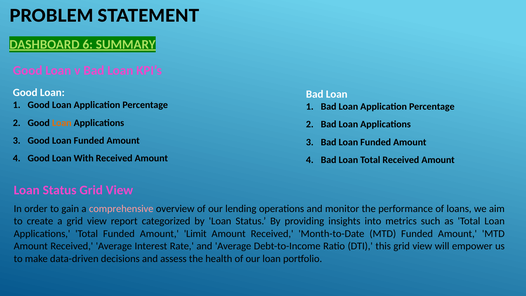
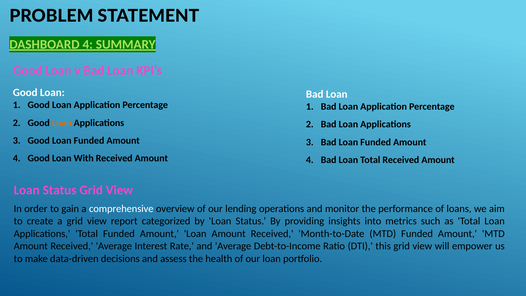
DASHBOARD 6: 6 -> 4 (88, 44)
comprehensive colour: pink -> white (121, 209)
Funded Amount Limit: Limit -> Loan (195, 233)
